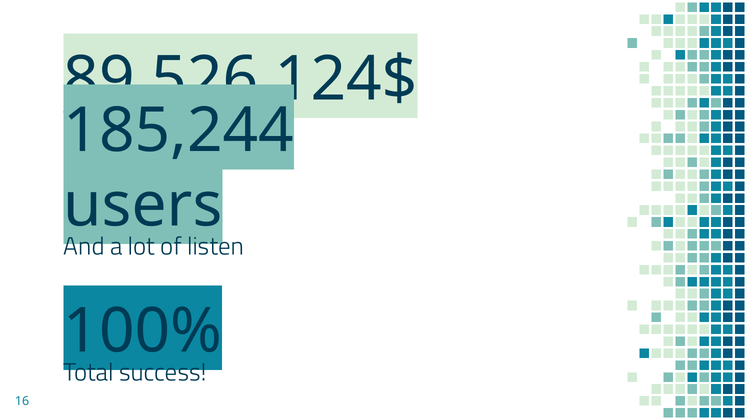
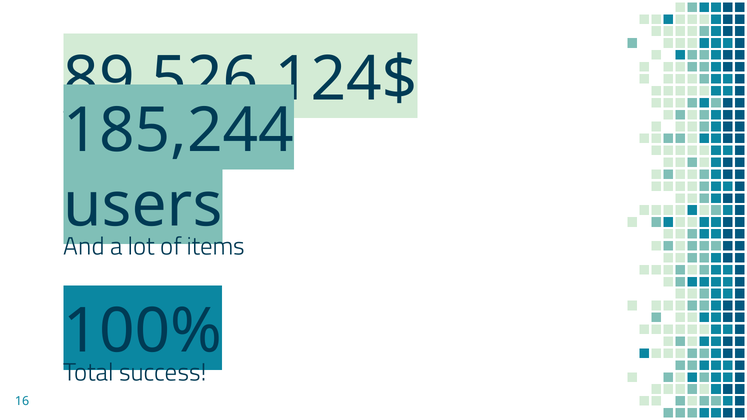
listen: listen -> items (216, 247)
